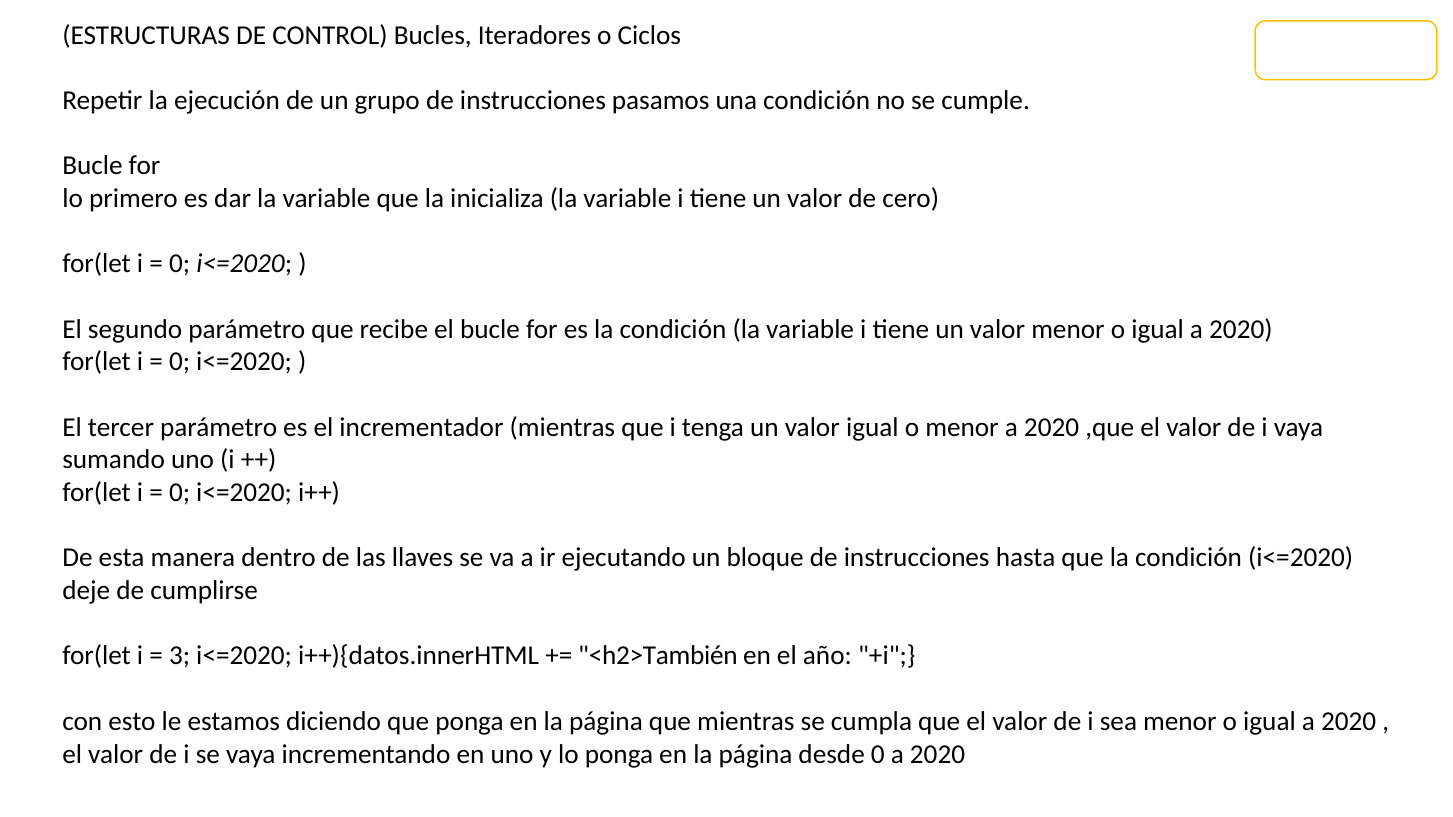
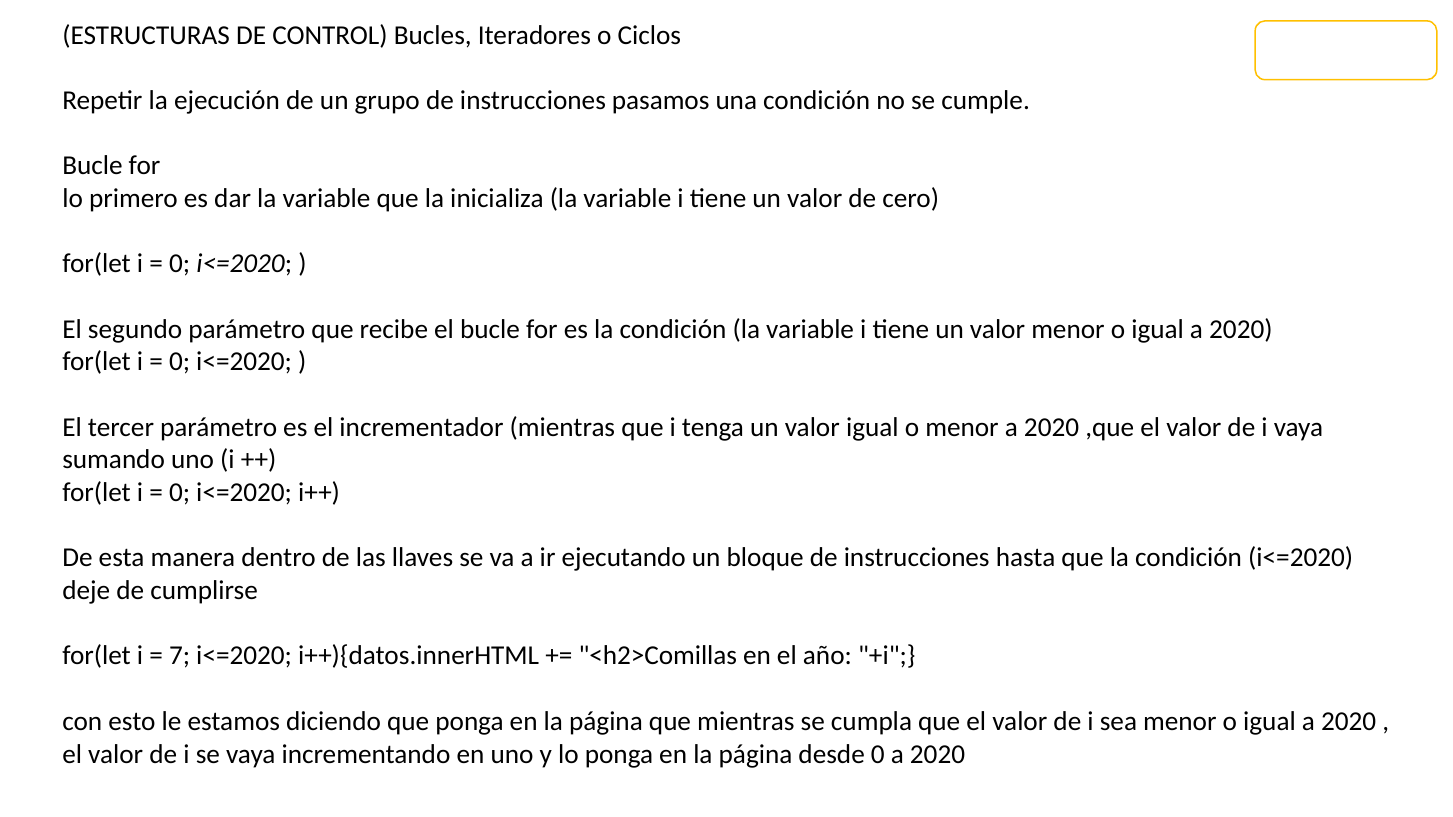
3: 3 -> 7 (180, 656)
<h2>También: <h2>También -> <h2>Comillas (658, 656)
